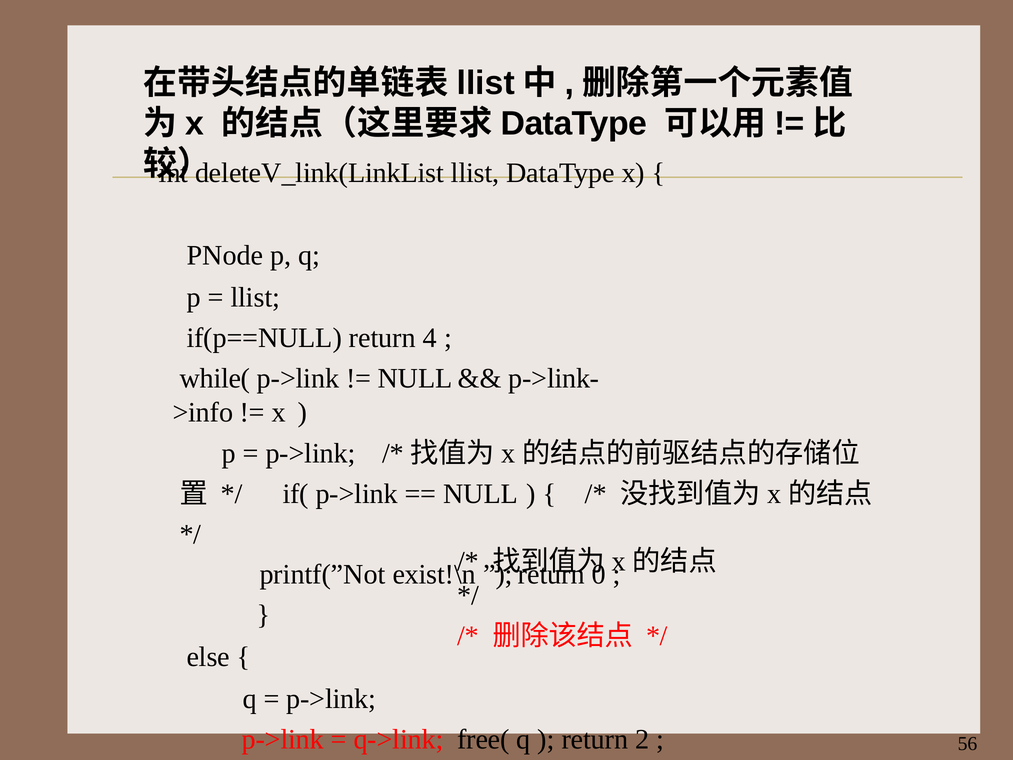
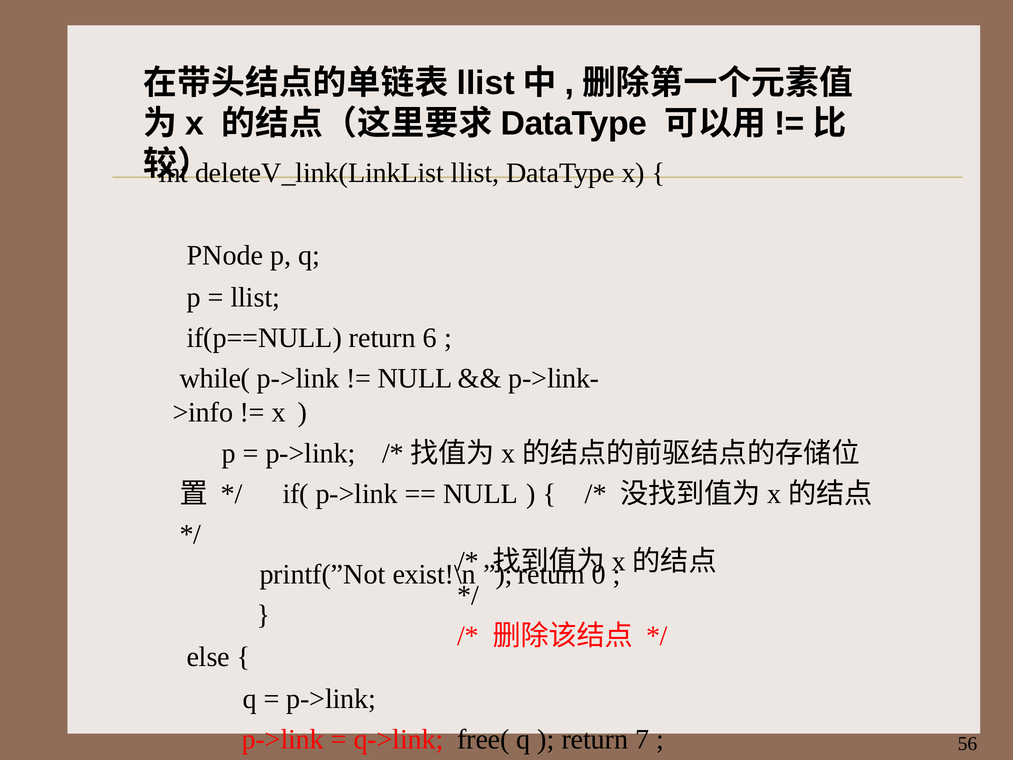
4: 4 -> 6 (430, 338)
2: 2 -> 7 (642, 739)
